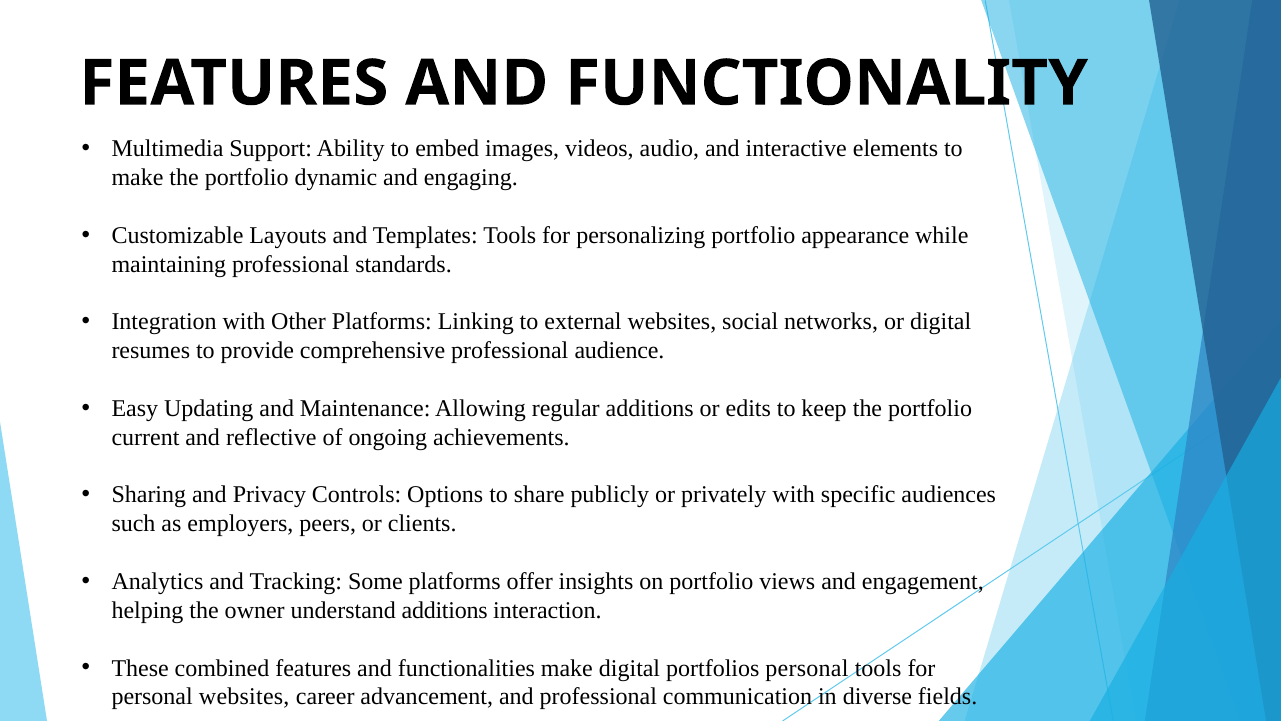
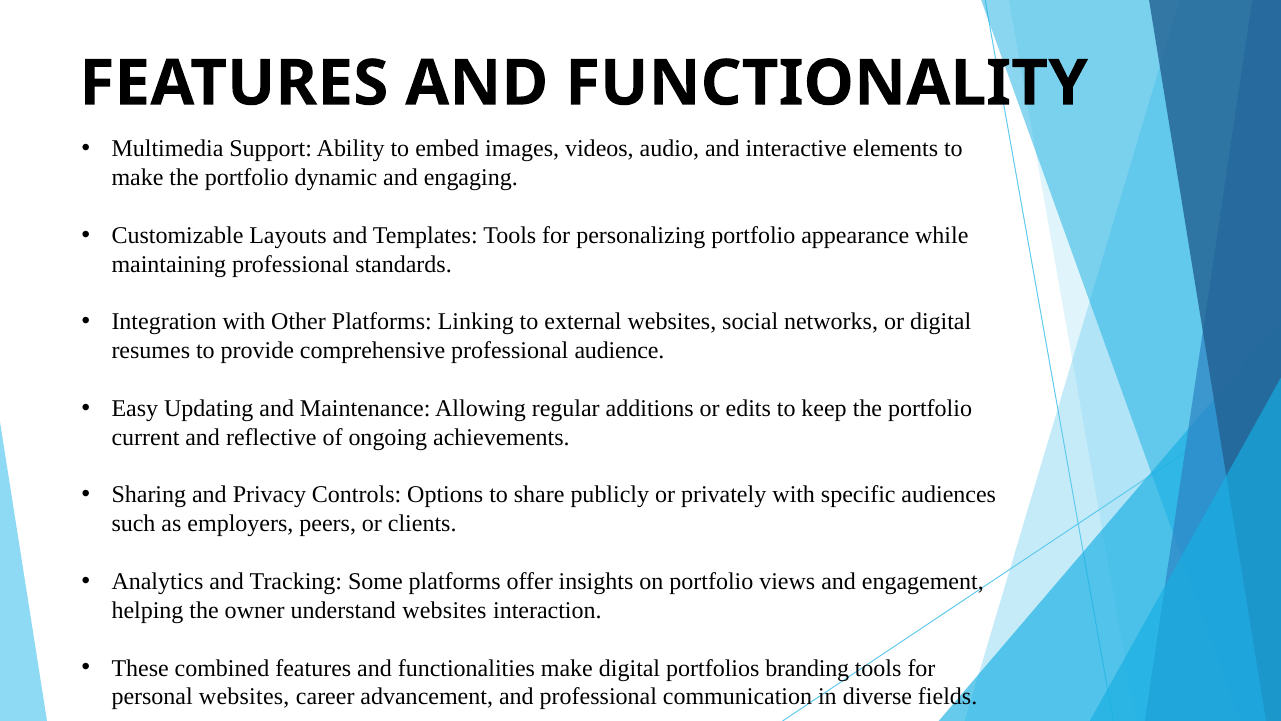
understand additions: additions -> websites (444, 610)
portfolios personal: personal -> branding (807, 668)
